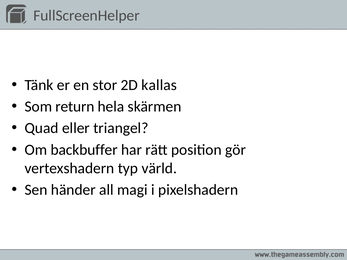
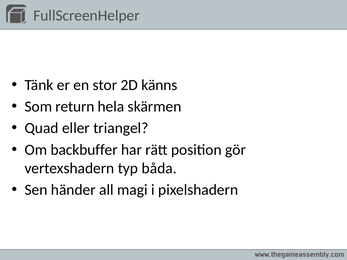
kallas: kallas -> känns (159, 85)
värld: värld -> båda (159, 168)
